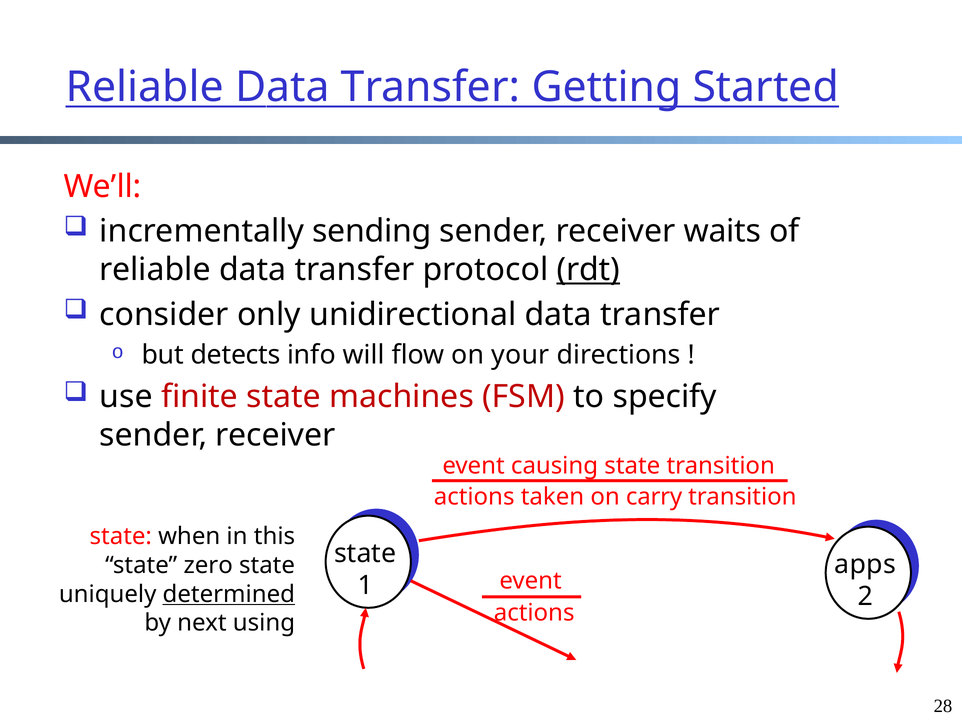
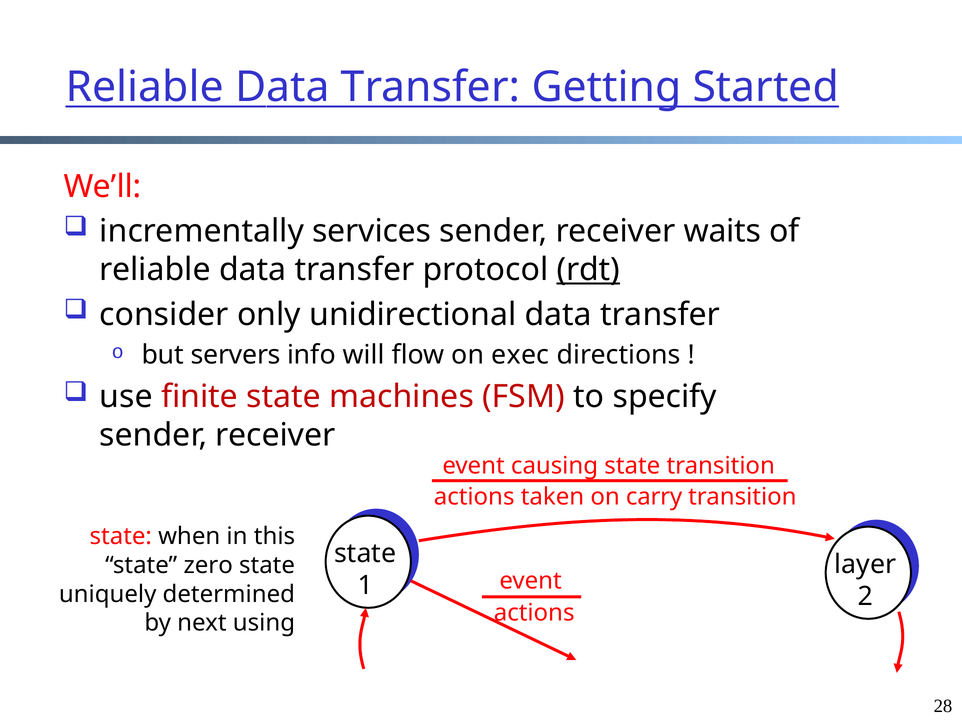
sending: sending -> services (372, 232)
detects: detects -> servers (236, 355)
your: your -> exec (520, 355)
apps: apps -> layer (865, 565)
determined underline: present -> none (229, 595)
